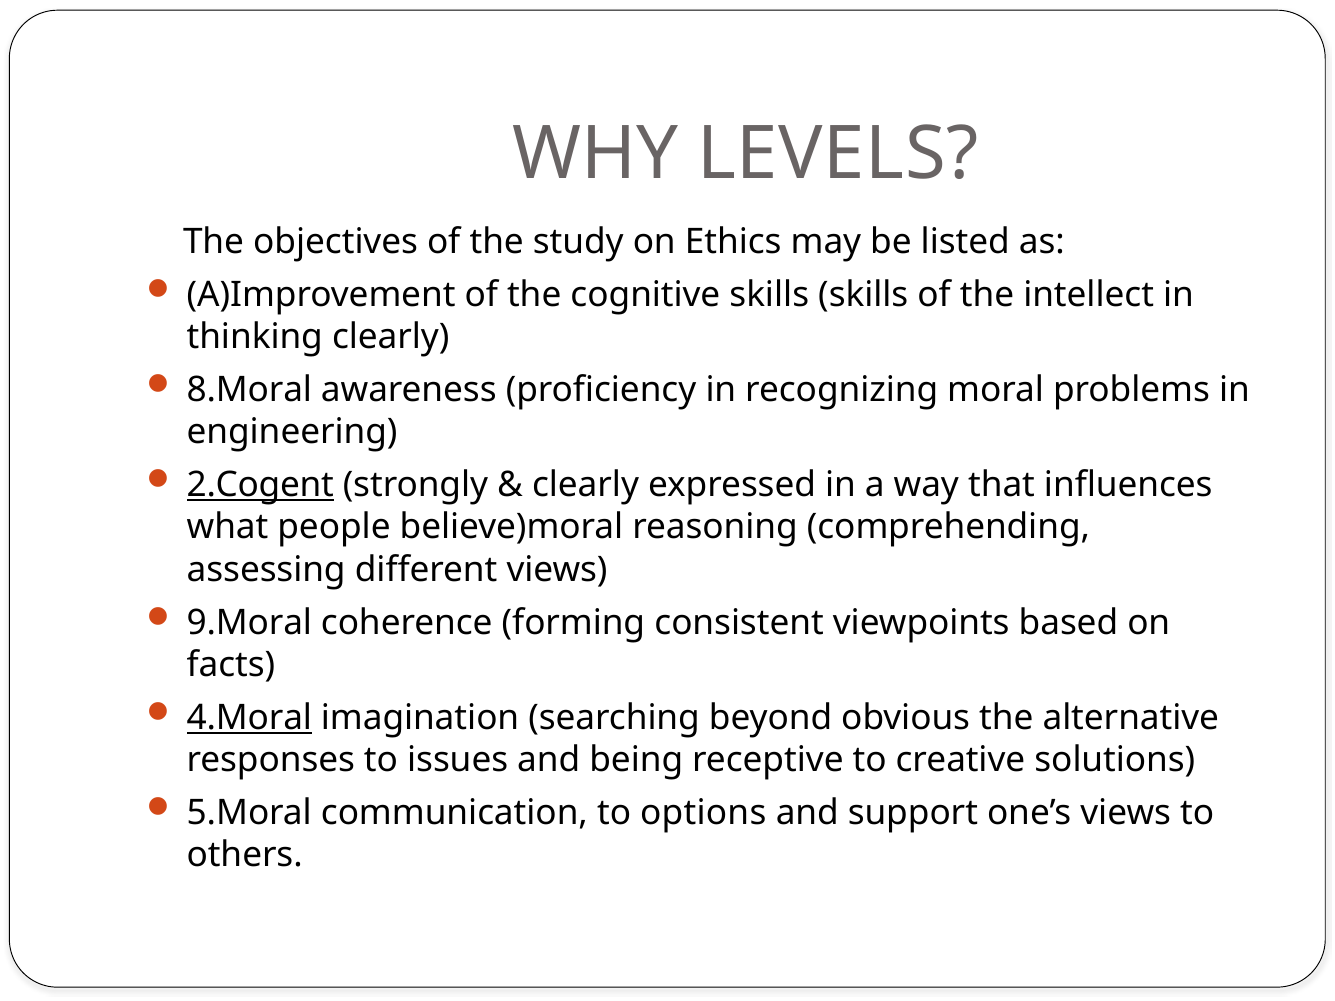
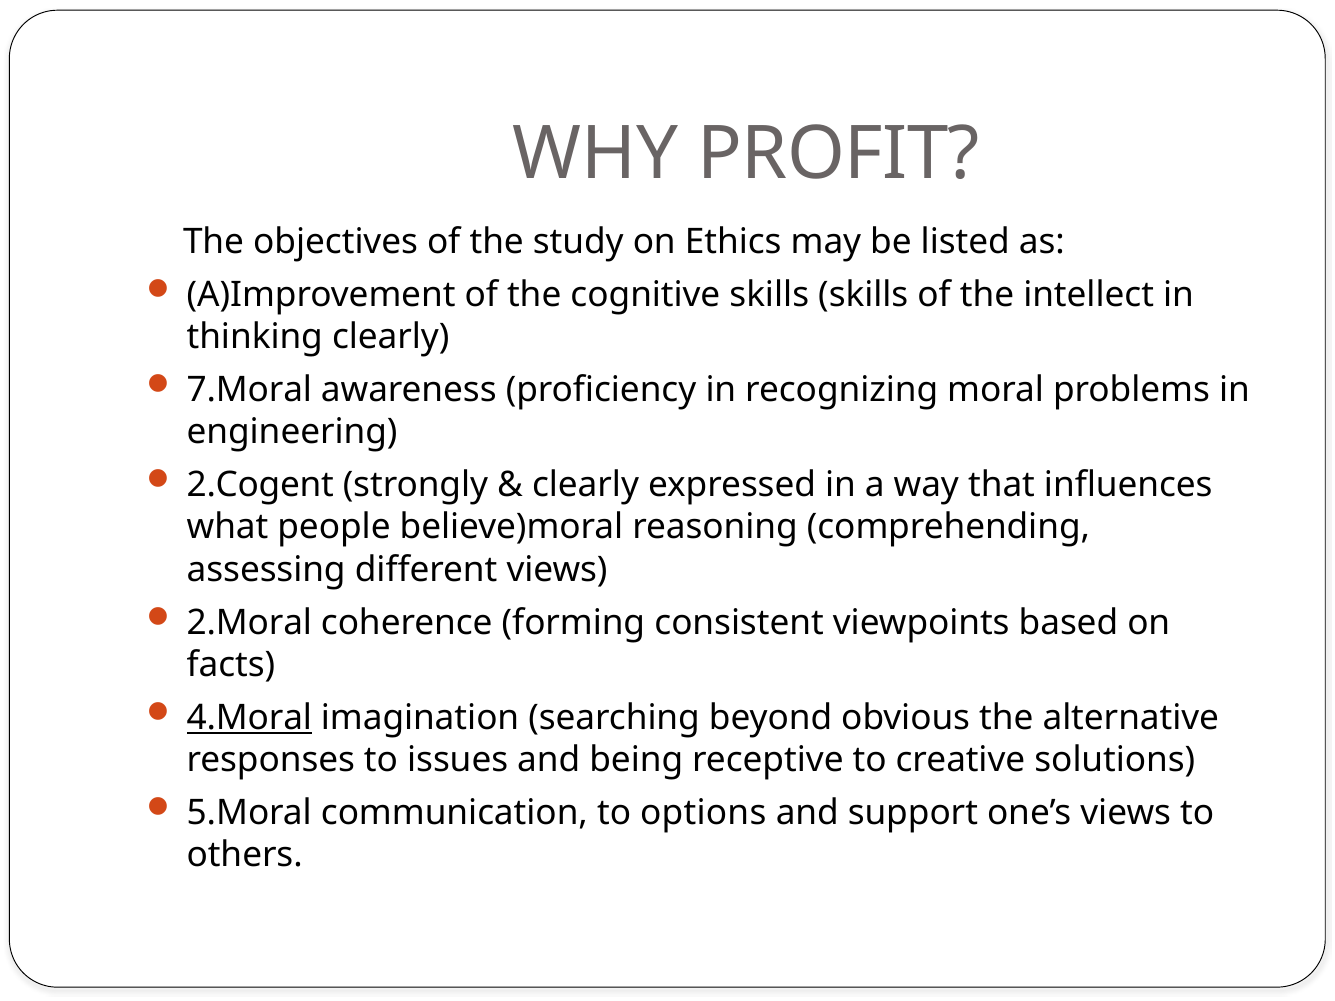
LEVELS: LEVELS -> PROFIT (839, 154)
8.Moral: 8.Moral -> 7.Moral (249, 390)
2.Cogent underline: present -> none (260, 485)
9.Moral: 9.Moral -> 2.Moral (249, 623)
